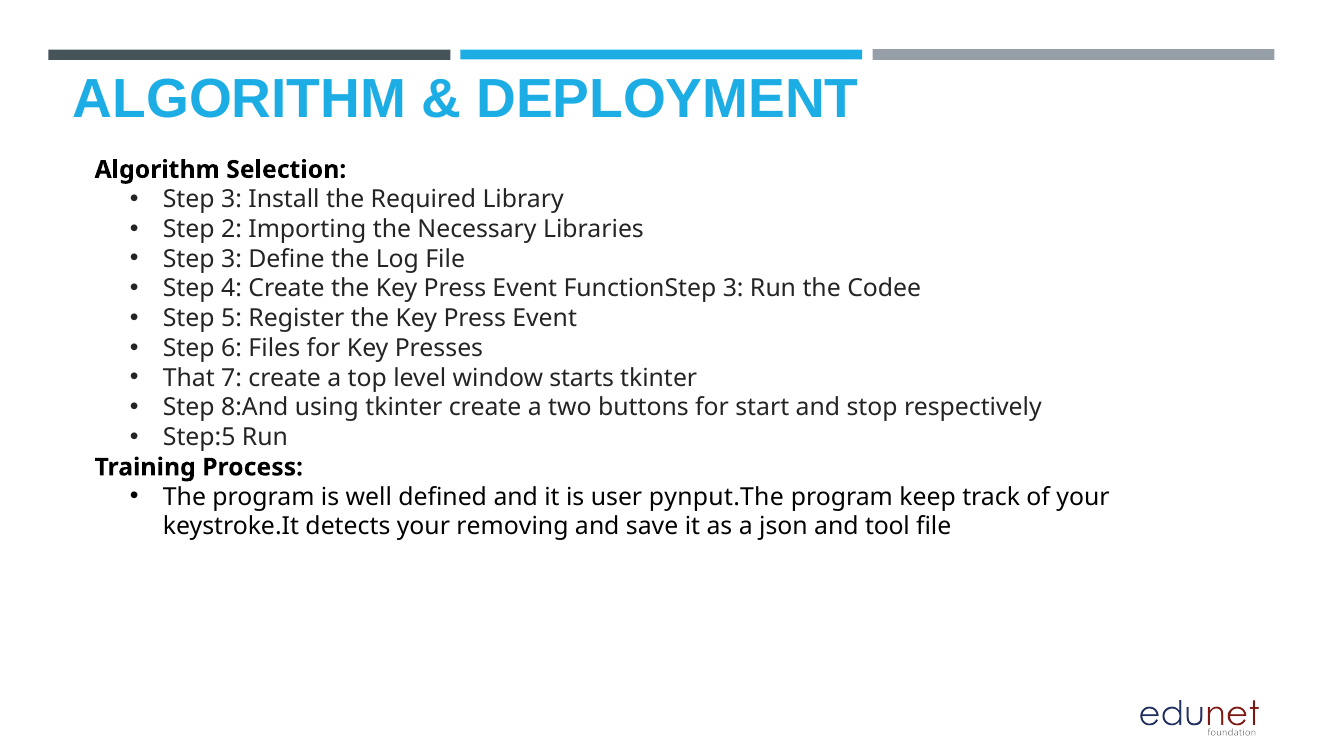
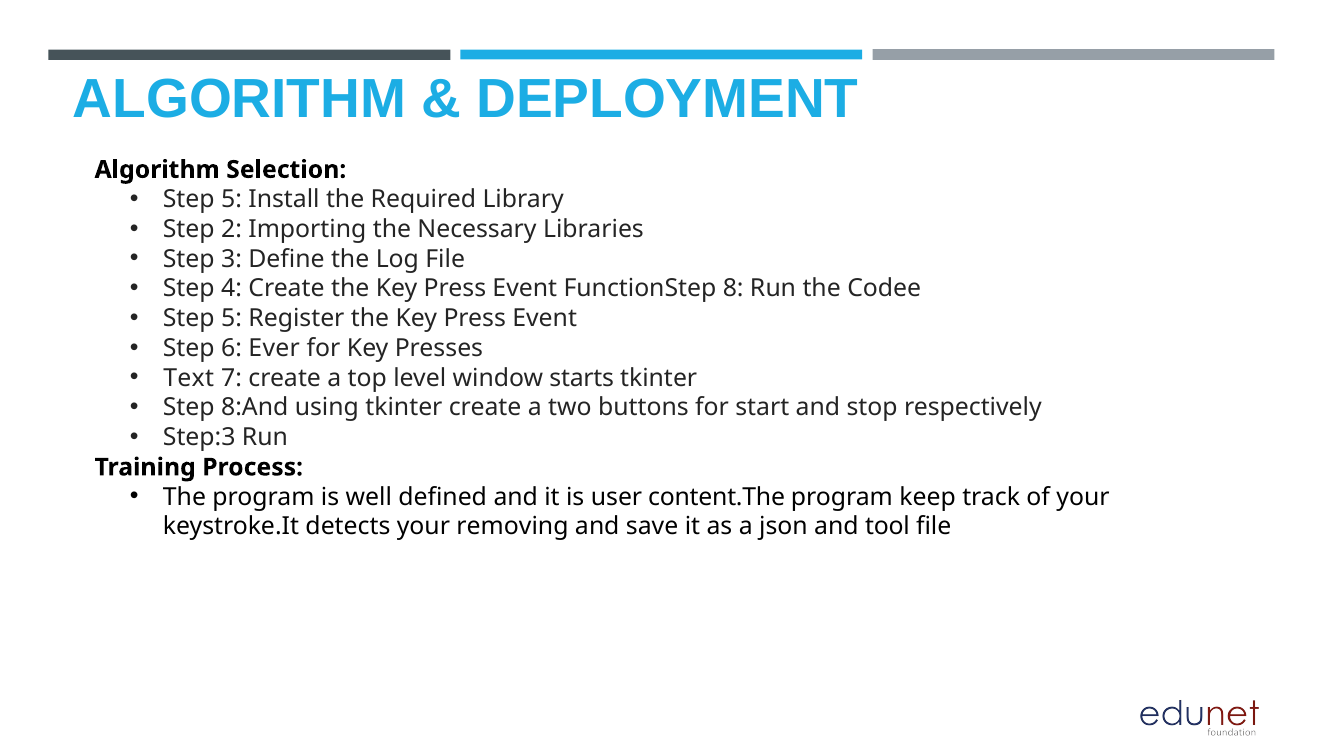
3: 3 -> 5 (232, 199)
FunctionStep 3: 3 -> 8 (733, 289)
Files: Files -> Ever (274, 348)
That: That -> Text (189, 378)
Step:5: Step:5 -> Step:3 (199, 438)
pynput.The: pynput.The -> content.The (717, 497)
